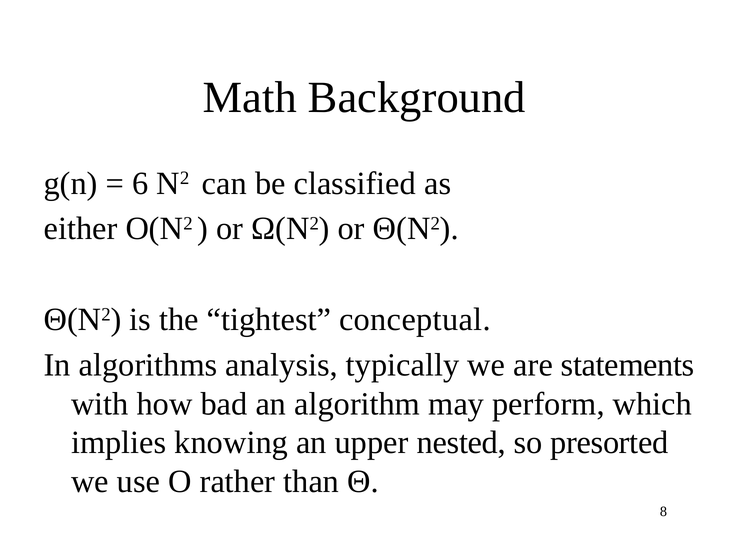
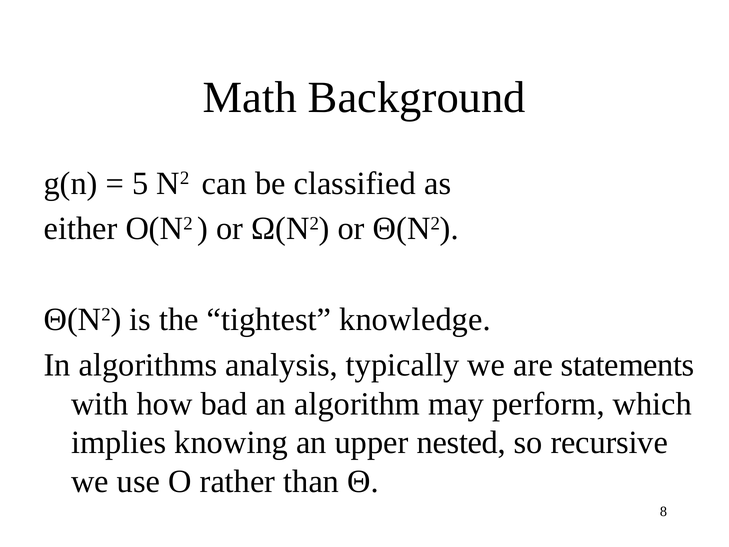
6: 6 -> 5 (140, 183)
conceptual: conceptual -> knowledge (415, 319)
presorted: presorted -> recursive (609, 443)
